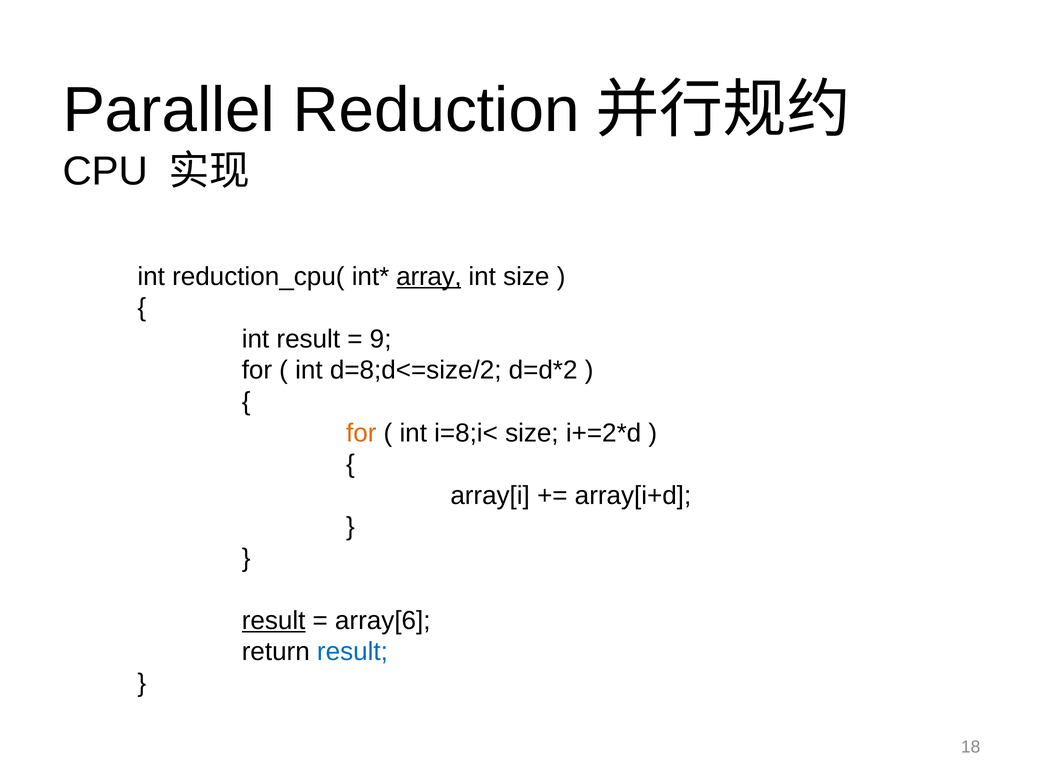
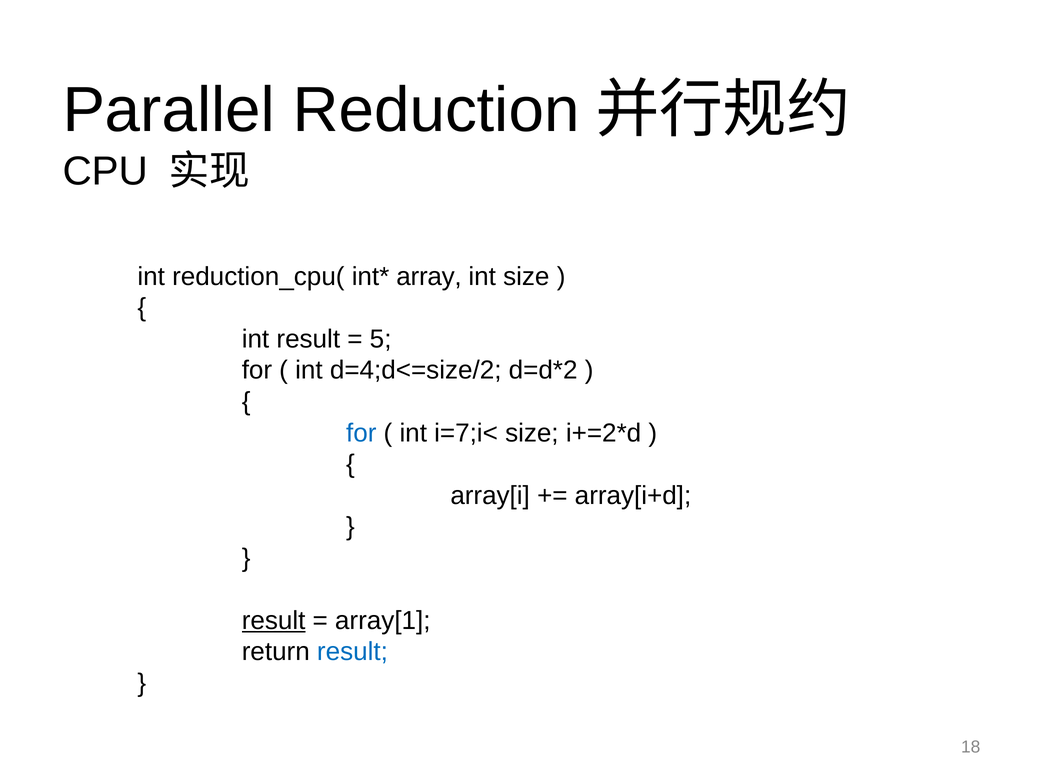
array underline: present -> none (429, 277)
9: 9 -> 5 (381, 339)
d=8;d<=size/2: d=8;d<=size/2 -> d=4;d<=size/2 (416, 370)
for colour: orange -> blue (361, 433)
i=8;i<: i=8;i< -> i=7;i< (466, 433)
array[6: array[6 -> array[1 (383, 621)
